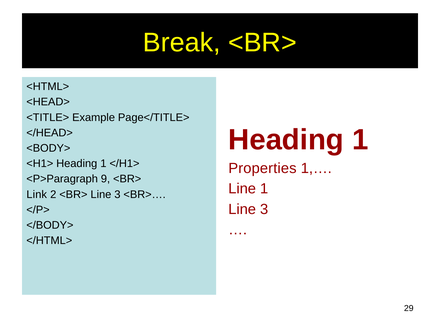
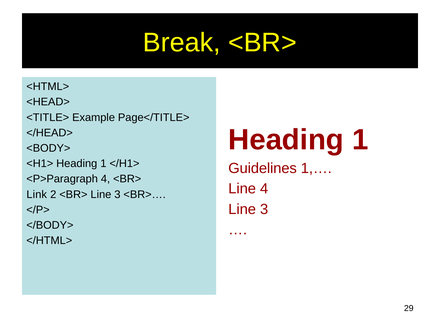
Properties: Properties -> Guidelines (263, 168)
<P>Paragraph 9: 9 -> 4 (105, 179)
Line 1: 1 -> 4 (264, 189)
